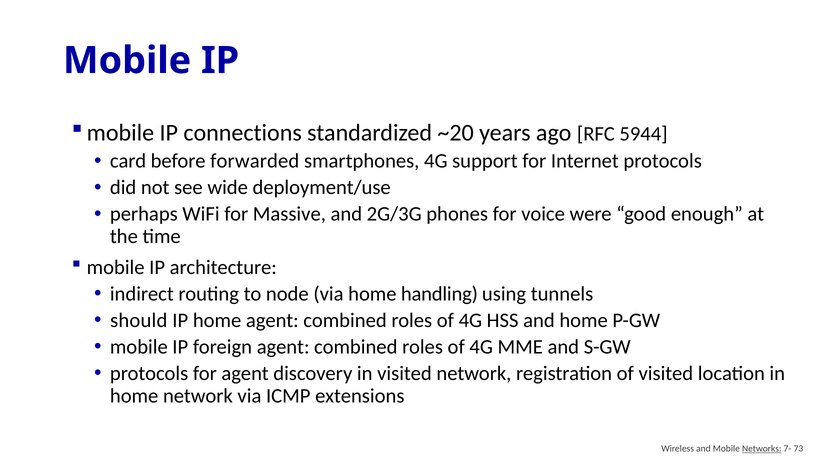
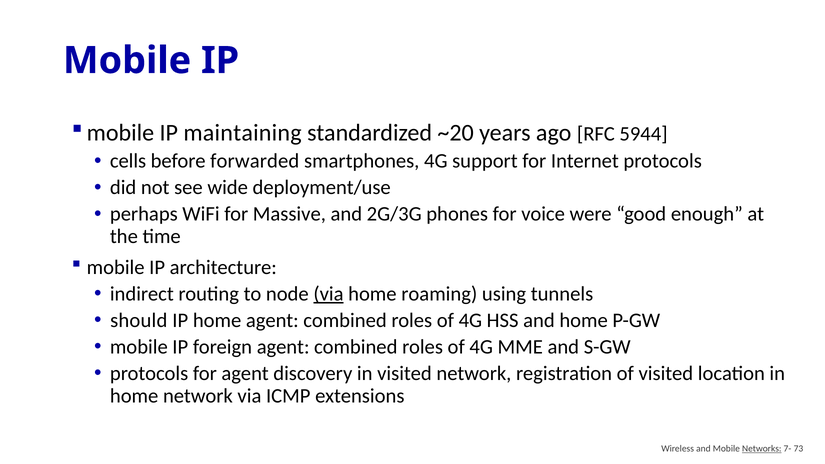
connections: connections -> maintaining (242, 133)
card: card -> cells (128, 161)
via underline: none -> present (328, 294)
handling: handling -> roaming (439, 294)
